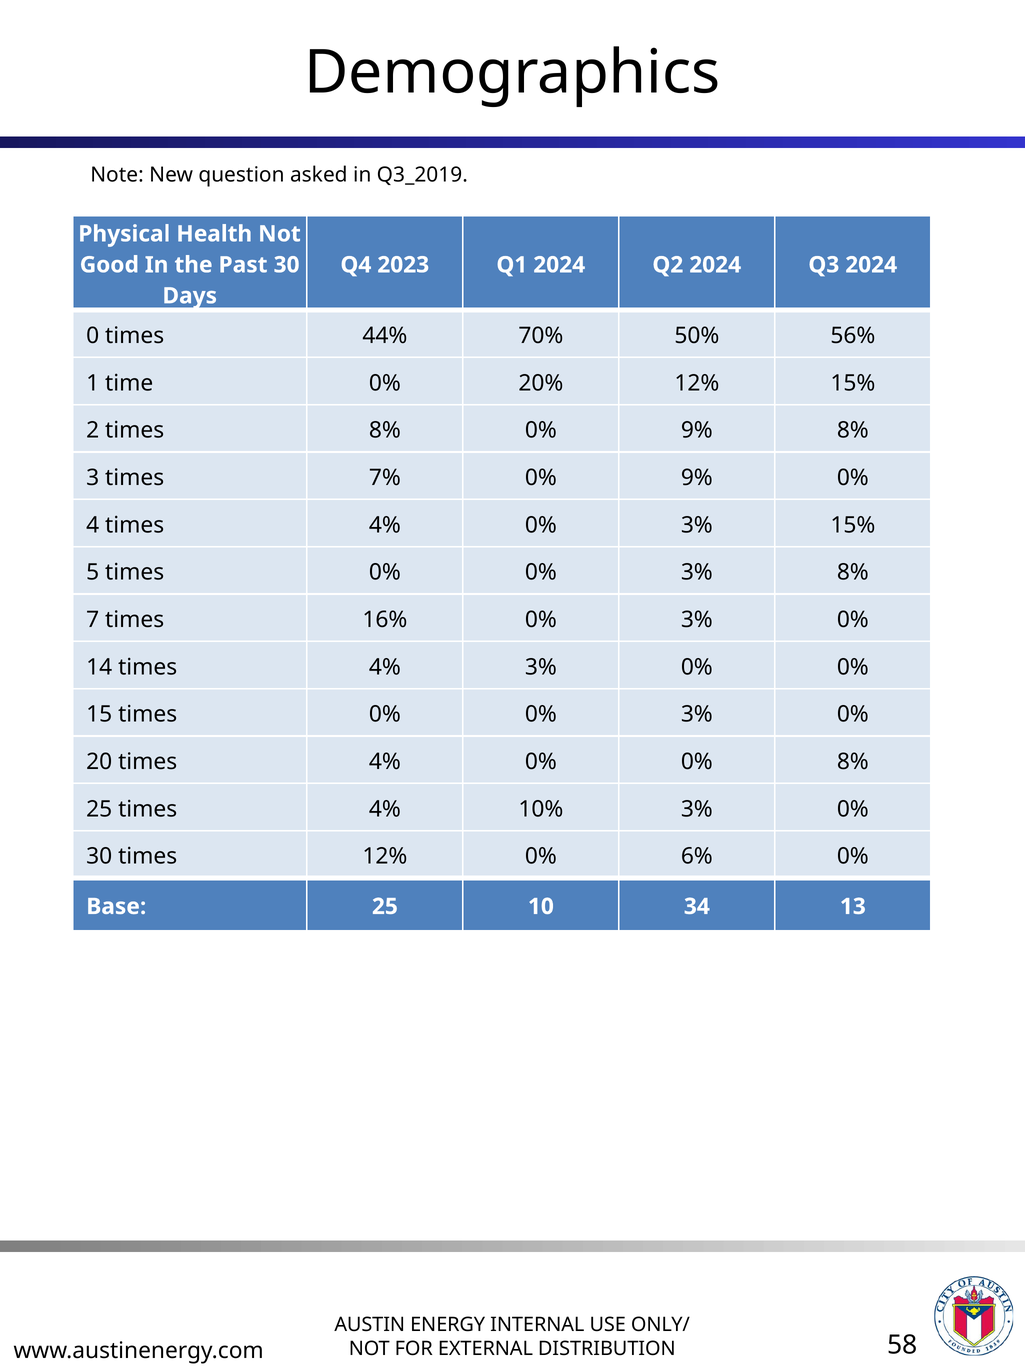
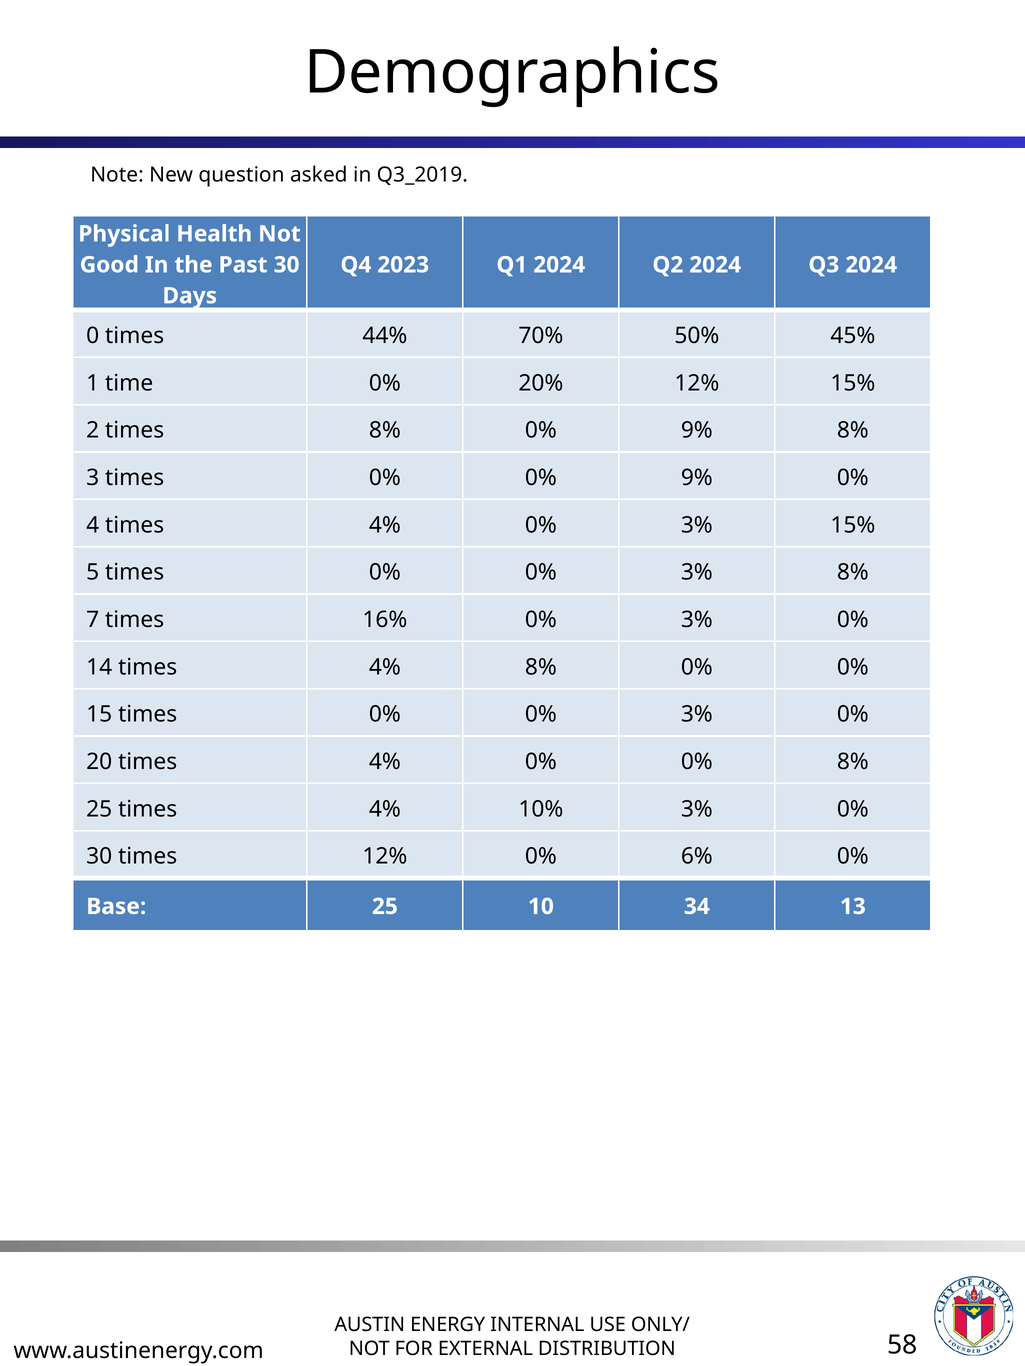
56%: 56% -> 45% (853, 336)
3 times 7%: 7% -> 0% (385, 478)
4% 3%: 3% -> 8% (541, 667)
